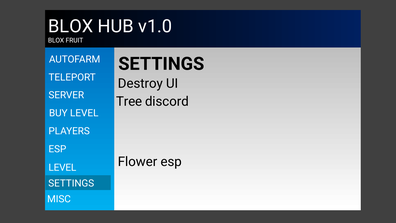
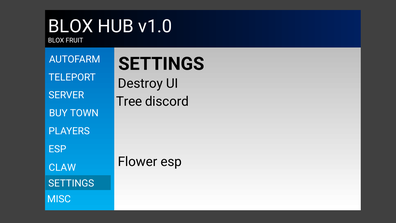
BUY LEVEL: LEVEL -> TOWN (84, 113)
LEVEL: LEVEL -> CLAW (62, 167)
